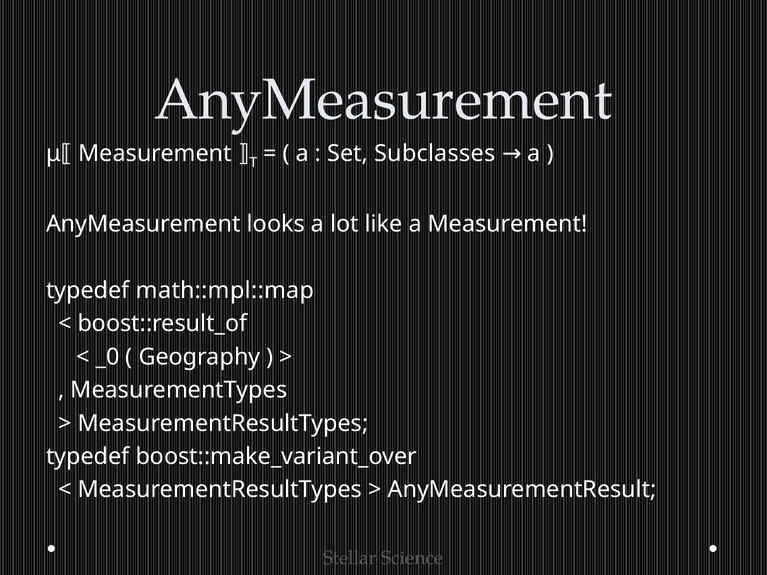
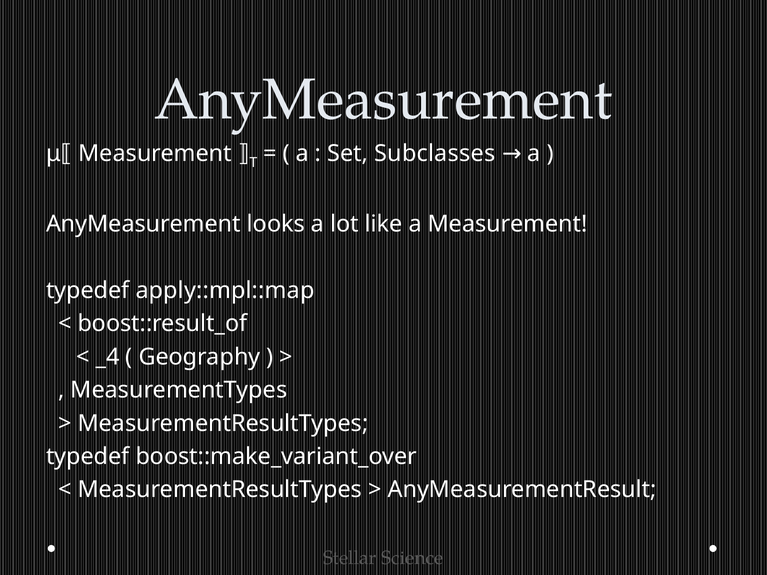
math::mpl::map: math::mpl::map -> apply::mpl::map (225, 291)
_0: _0 -> _4 (108, 357)
